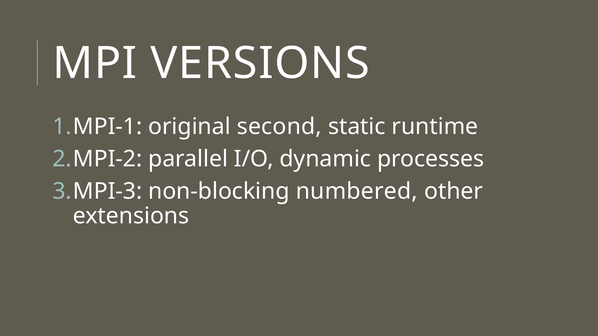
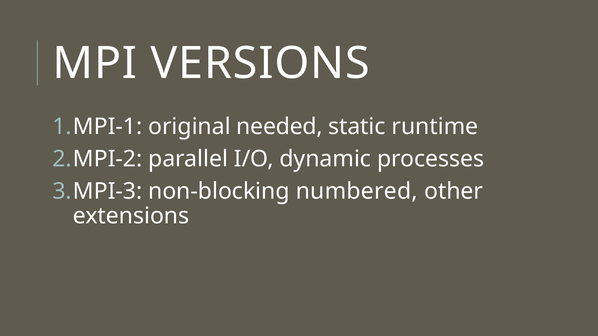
second: second -> needed (279, 127)
